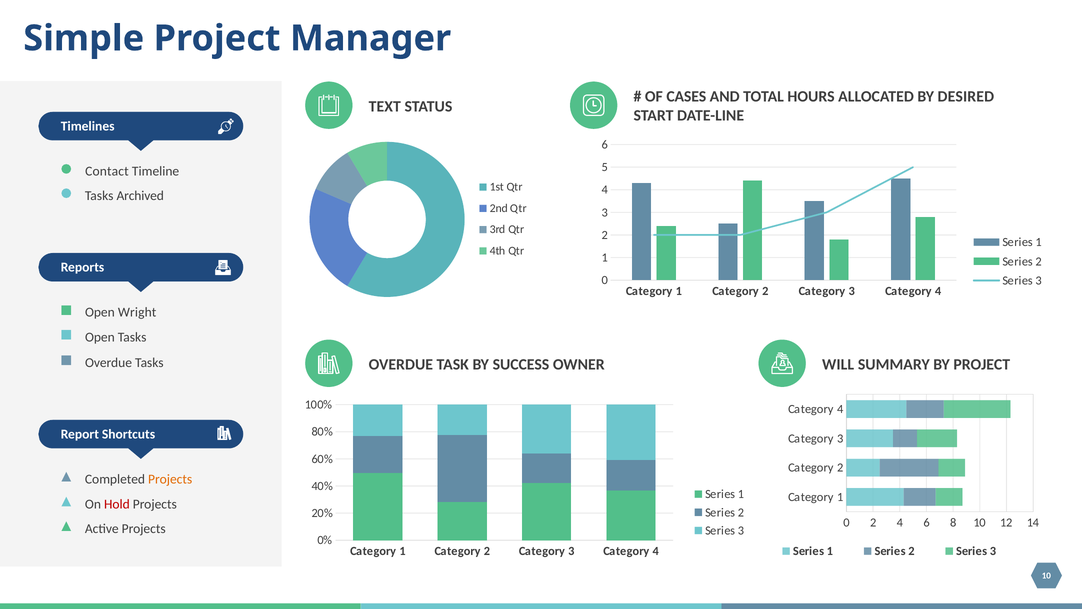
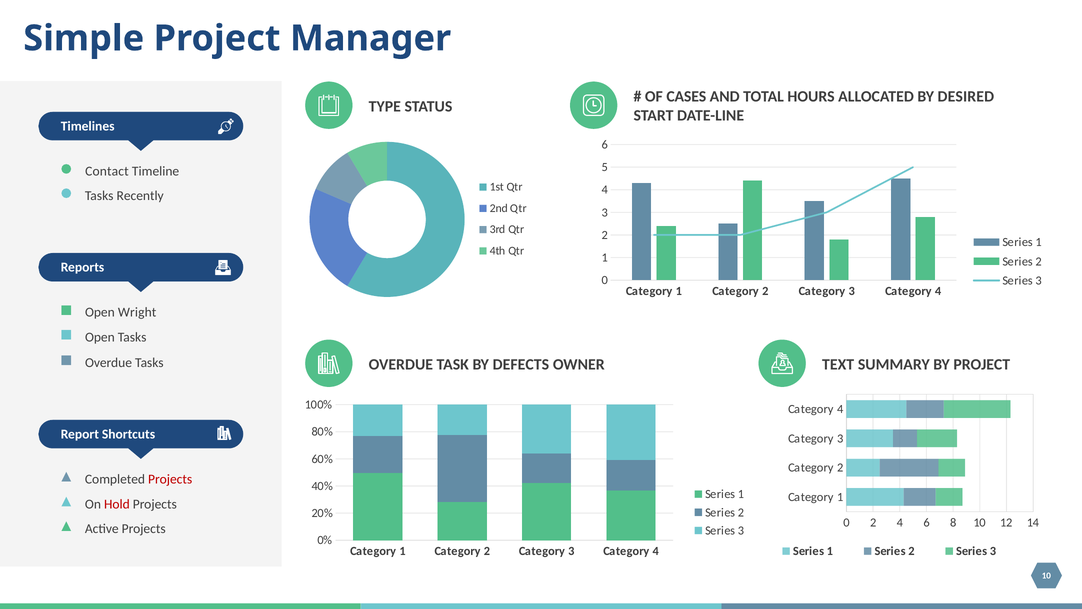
TEXT: TEXT -> TYPE (385, 106)
Archived: Archived -> Recently (140, 196)
SUCCESS: SUCCESS -> DEFECTS (521, 364)
WILL: WILL -> TEXT (838, 364)
Projects colour: orange -> red (170, 479)
